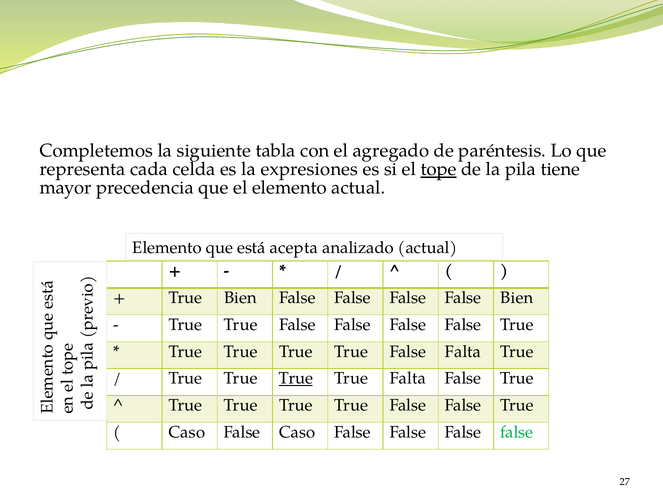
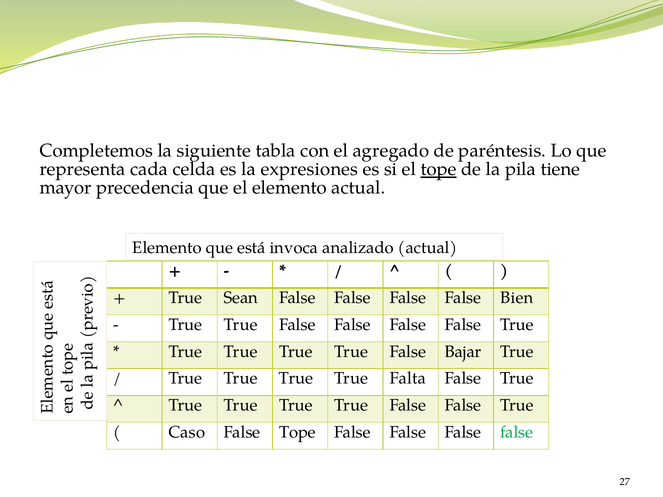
acepta: acepta -> invoca (294, 248)
True Bien: Bien -> Sean (241, 298)
False Falta: Falta -> Bajar (463, 352)
True underline: present -> none (296, 379)
False Caso: Caso -> Tope (297, 432)
